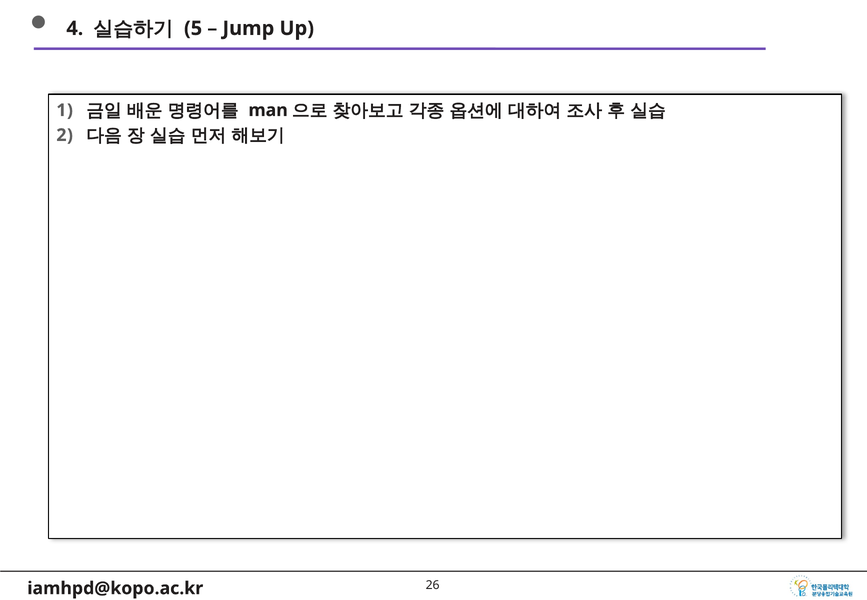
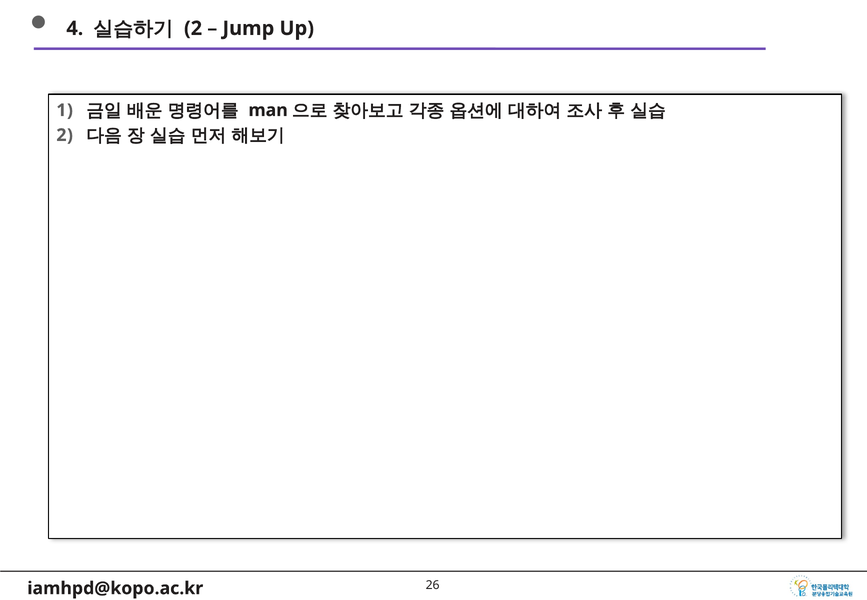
5: 5 -> 2 (193, 28)
